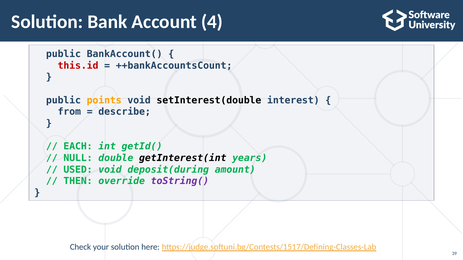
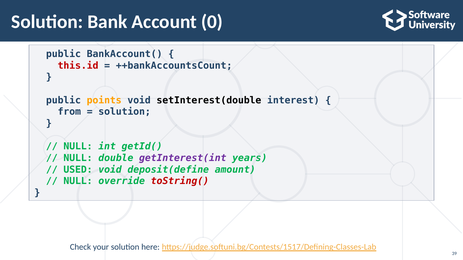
4: 4 -> 0 (212, 22)
describe: describe -> solution (125, 112)
EACH: EACH -> NULL (78, 147)
getInterest(int colour: black -> purple (183, 158)
deposit(during: deposit(during -> deposit(define (168, 170)
THEN: THEN -> NULL (78, 181)
toString( colour: purple -> red (180, 181)
